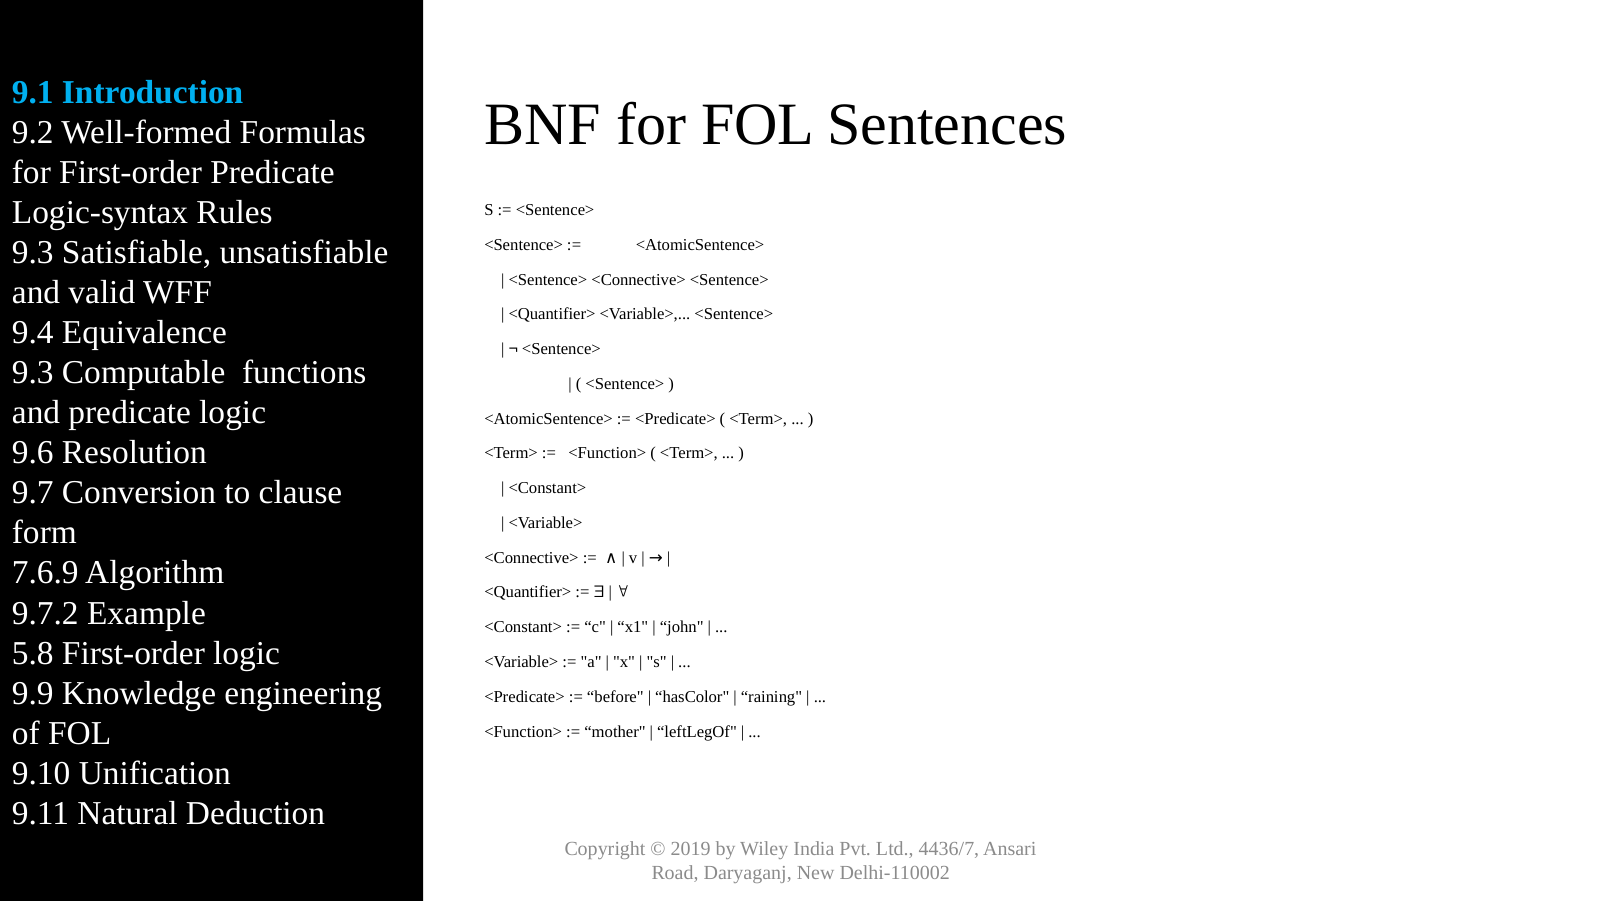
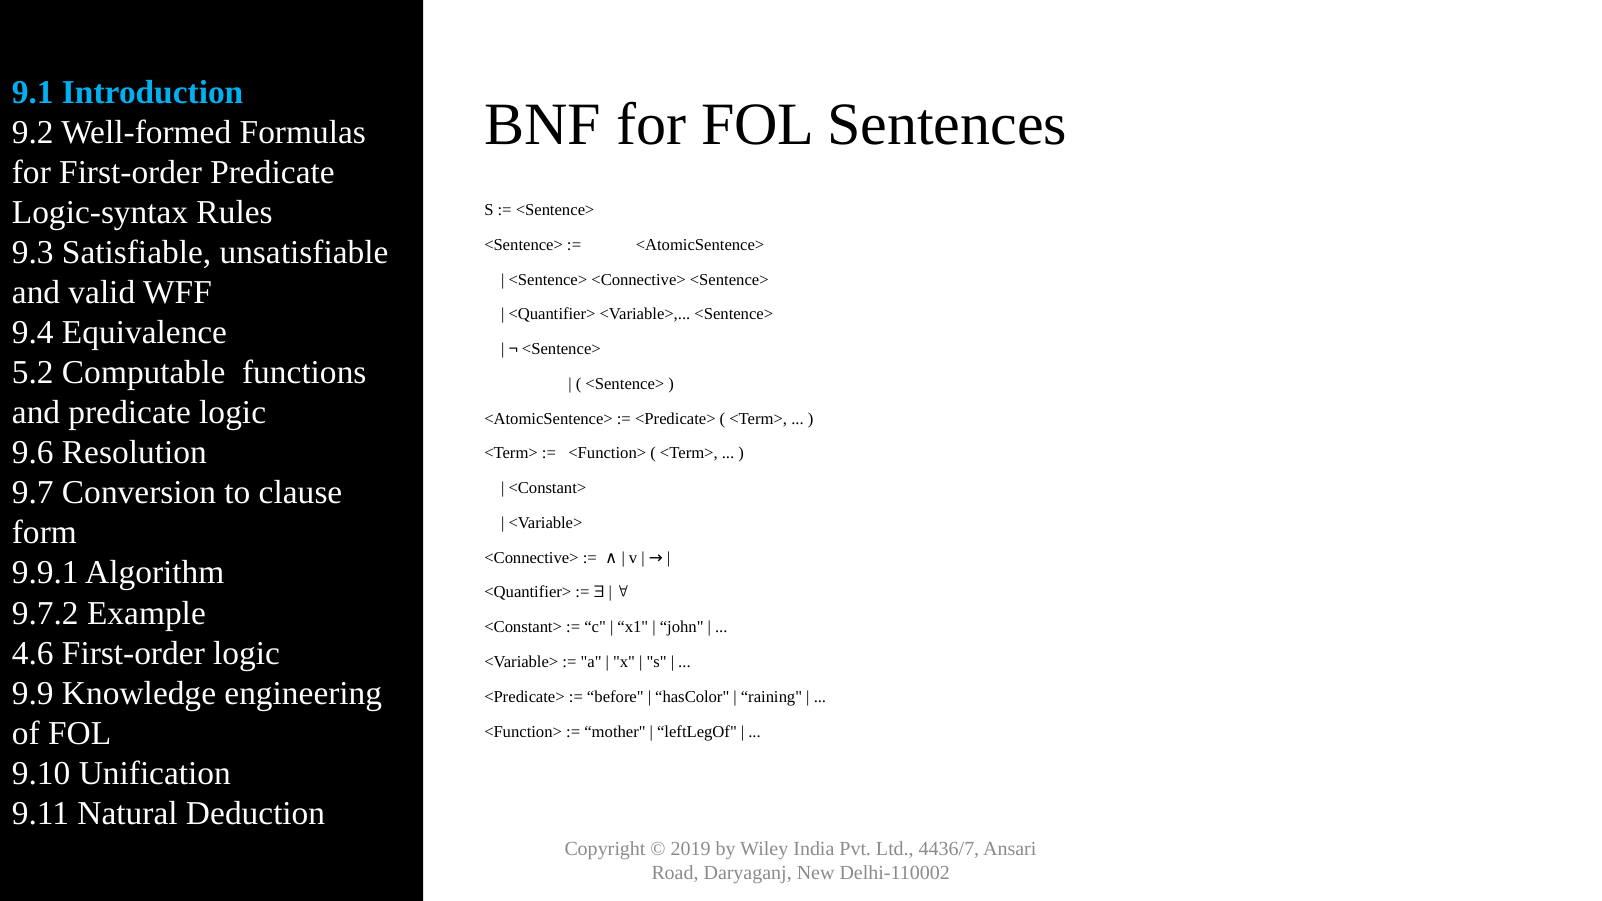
9.3: 9.3 -> 5.2 (33, 373)
7.6.9: 7.6.9 -> 9.9.1 (45, 573)
5.8: 5.8 -> 4.6 (33, 653)
